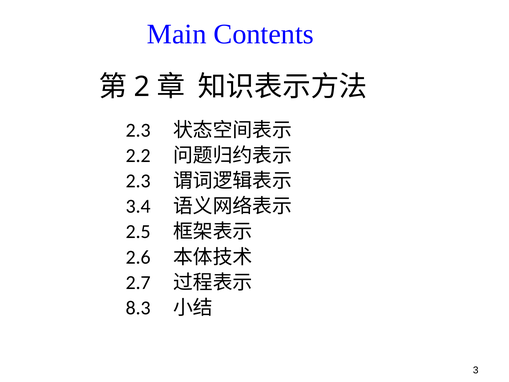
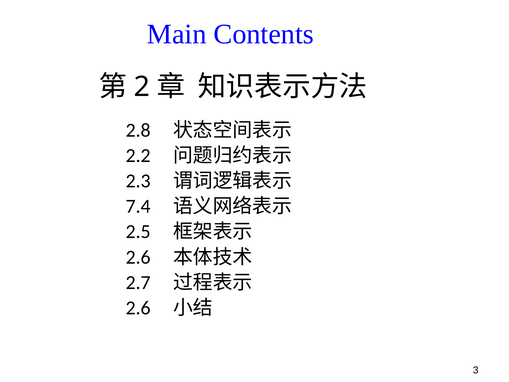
2.3: 2.3 -> 2.8 (138, 130)
3.4: 3.4 -> 7.4 (138, 206)
8.3: 8.3 -> 2.6 (138, 308)
